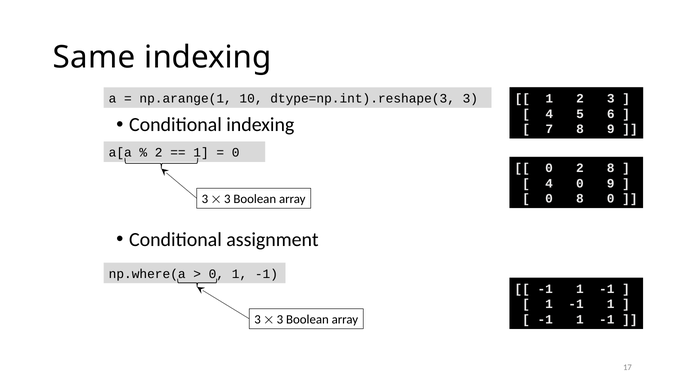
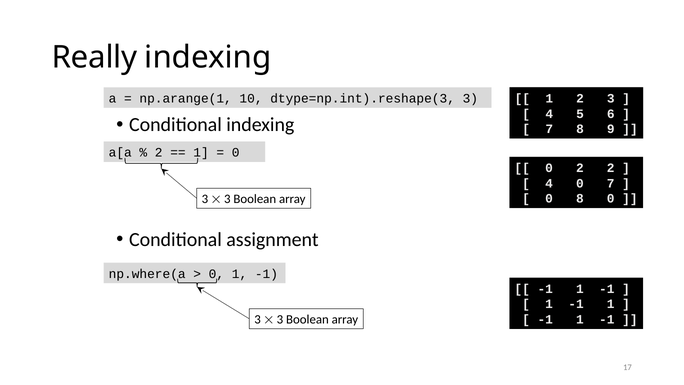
Same: Same -> Really (94, 57)
2 8: 8 -> 2 (611, 168)
0 9: 9 -> 7 (611, 183)
